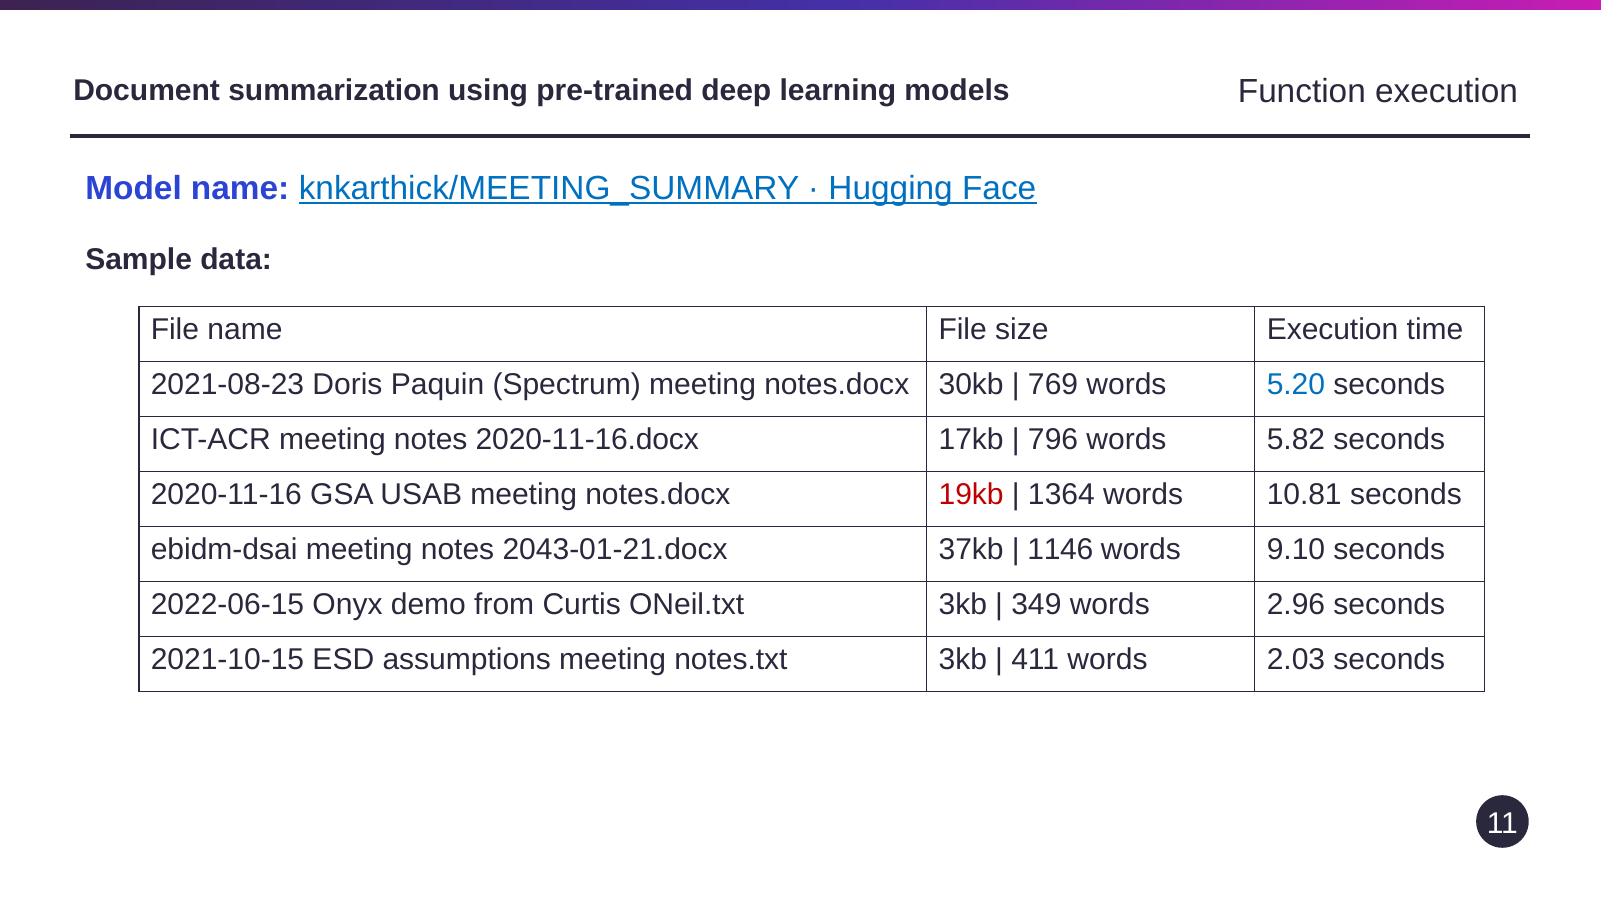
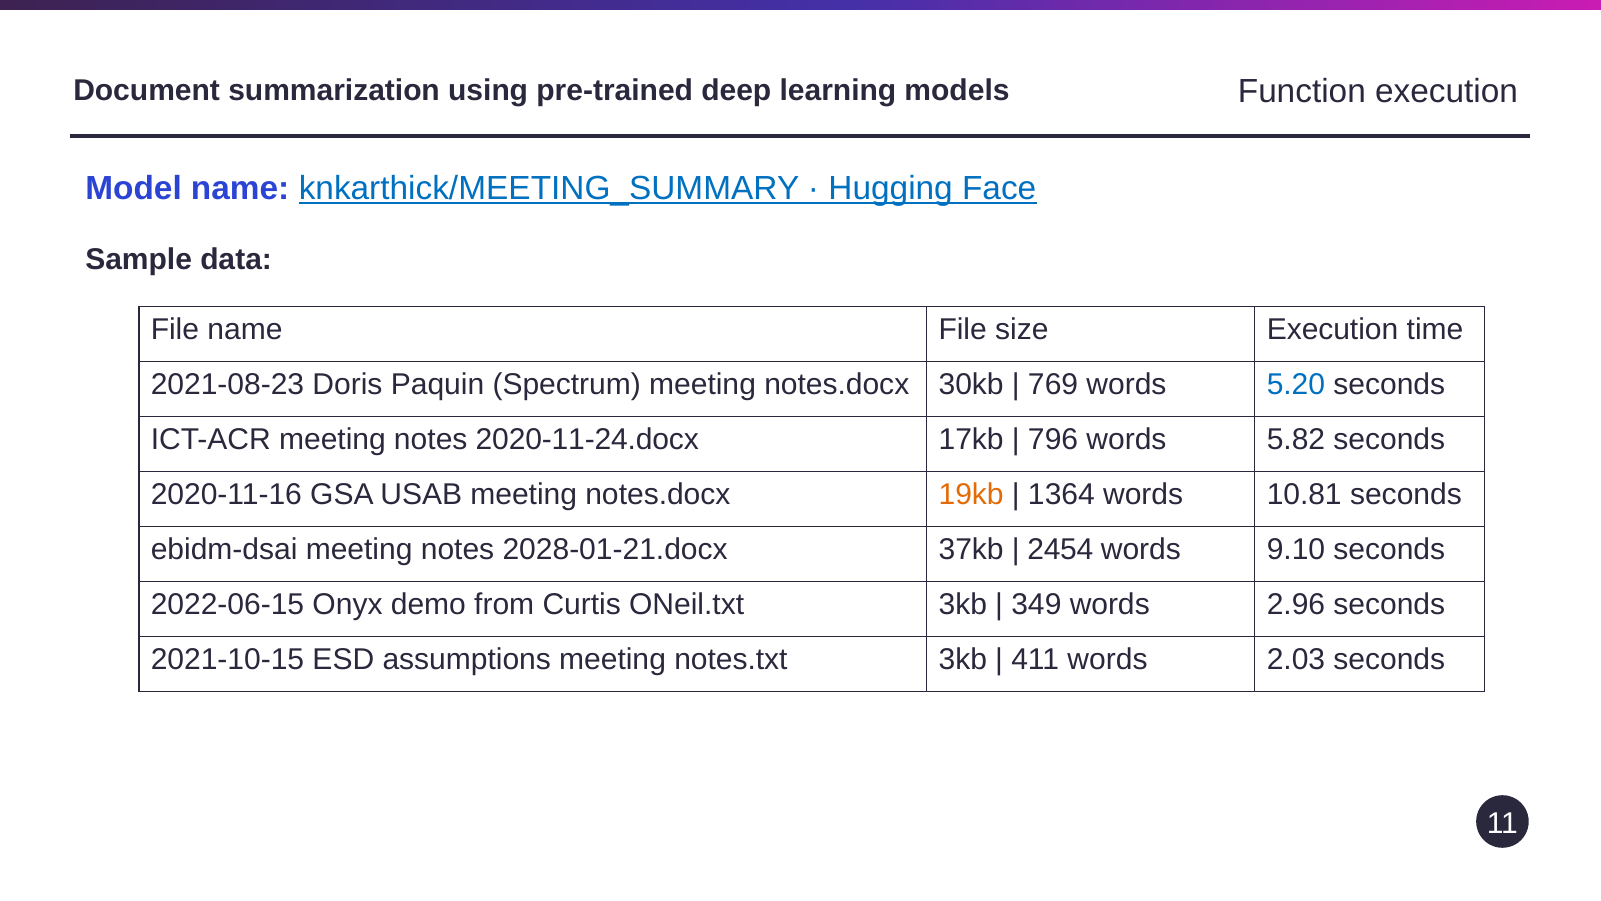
2020-11-16.docx: 2020-11-16.docx -> 2020-11-24.docx (587, 440)
19kb colour: red -> orange (971, 495)
2043-01-21.docx: 2043-01-21.docx -> 2028-01-21.docx (615, 550)
1146: 1146 -> 2454 (1060, 550)
